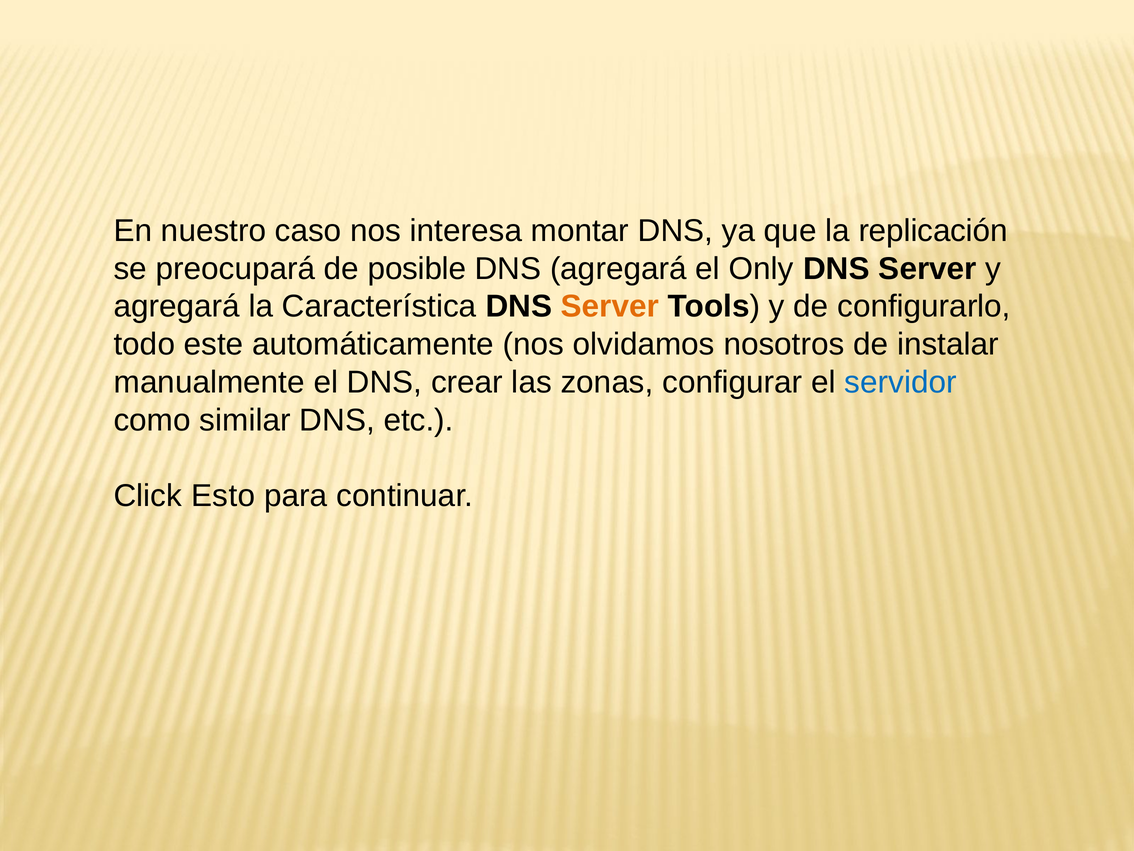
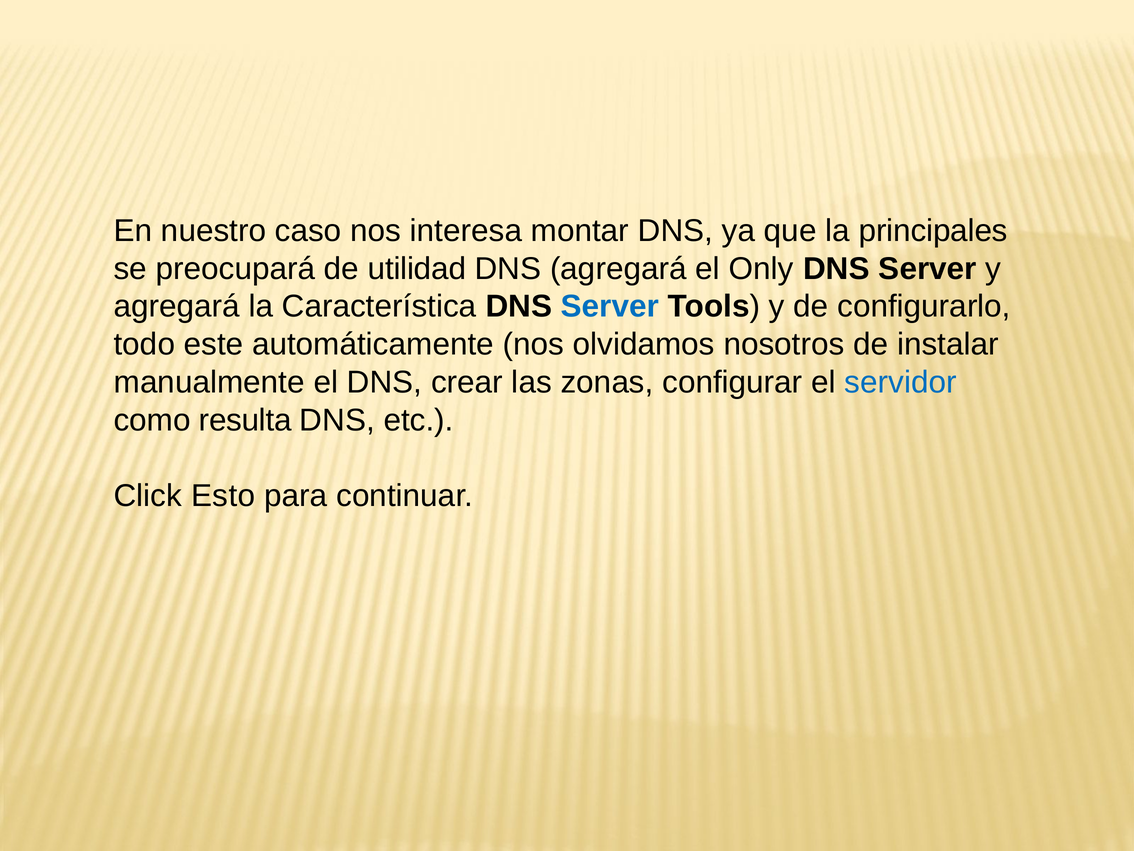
replicación: replicación -> principales (933, 231)
posible: posible -> utilidad (417, 269)
Server colour: orange -> blue (610, 306)
similar: similar -> resulta (245, 420)
